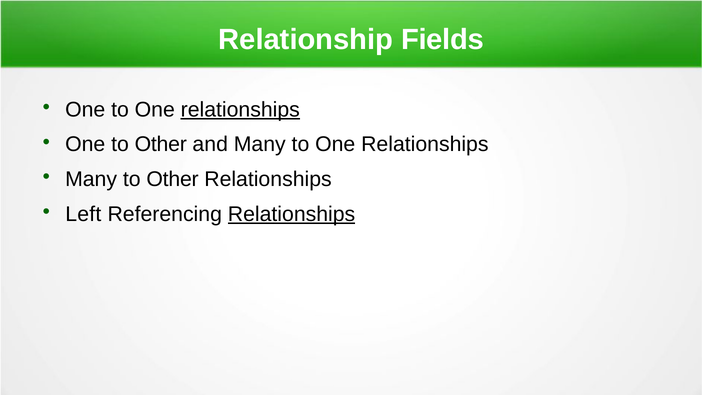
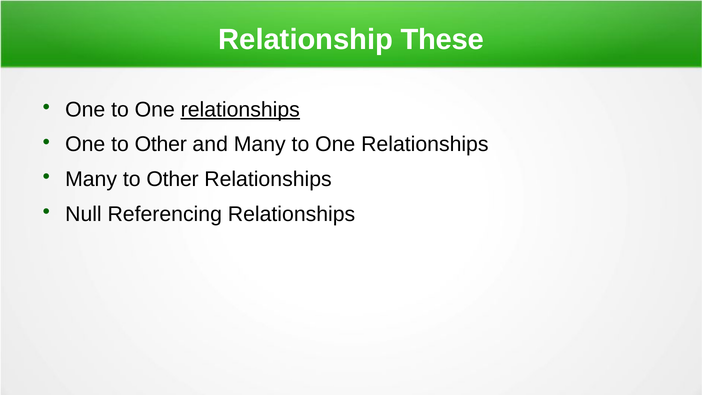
Fields: Fields -> These (442, 40)
Left: Left -> Null (83, 214)
Relationships underline: present -> none (292, 214)
